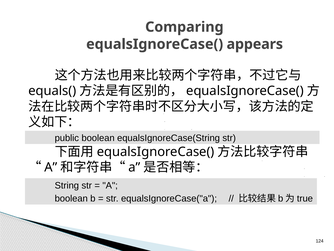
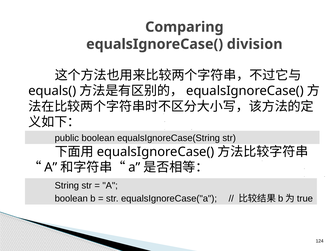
appears: appears -> division (255, 44)
